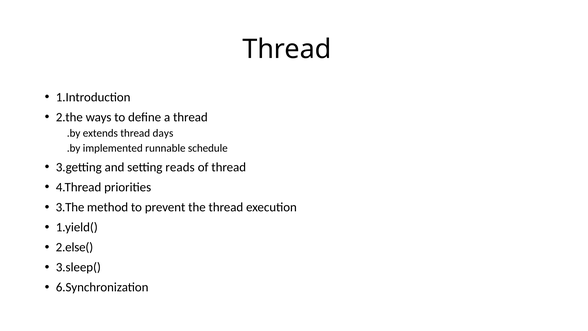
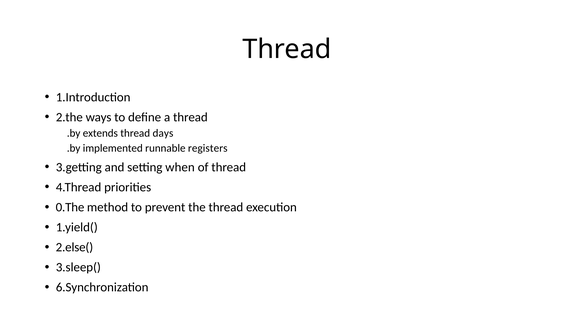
schedule: schedule -> registers (208, 148)
reads: reads -> when (180, 167)
3.The: 3.The -> 0.The (70, 207)
